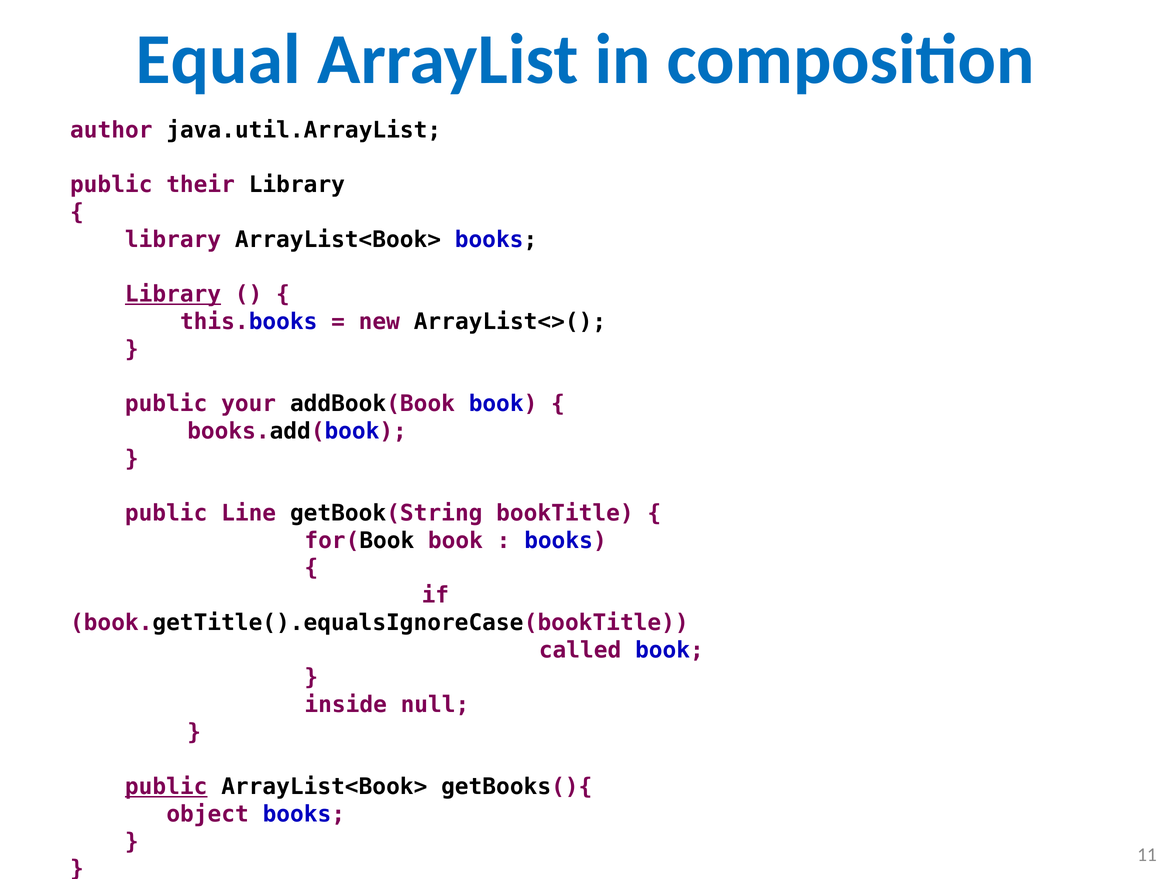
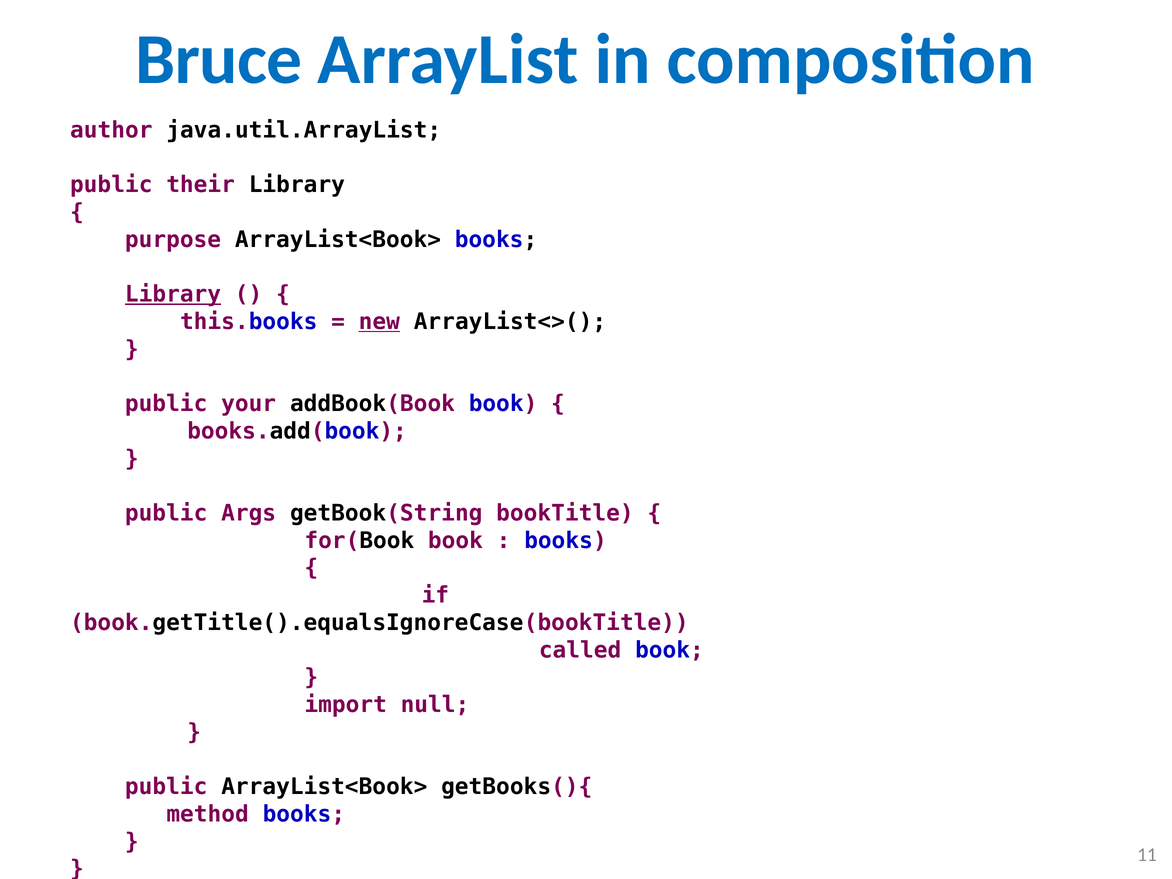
Equal: Equal -> Bruce (219, 60)
library: library -> purpose (173, 240)
new underline: none -> present (379, 322)
Line: Line -> Args (249, 513)
inside: inside -> import (346, 705)
public underline: present -> none (166, 787)
object: object -> method (208, 814)
